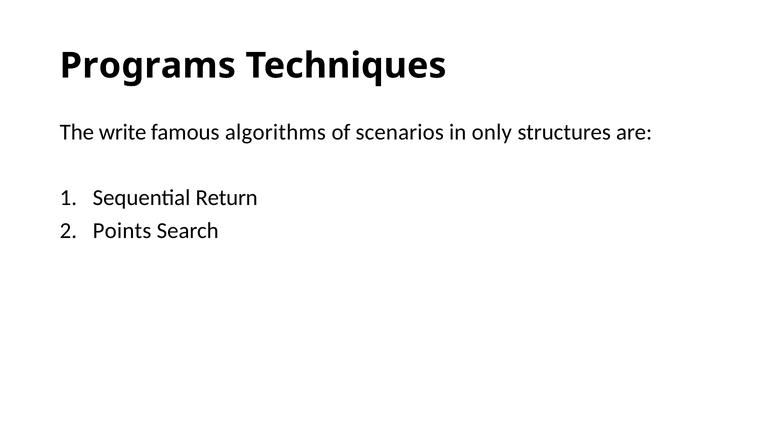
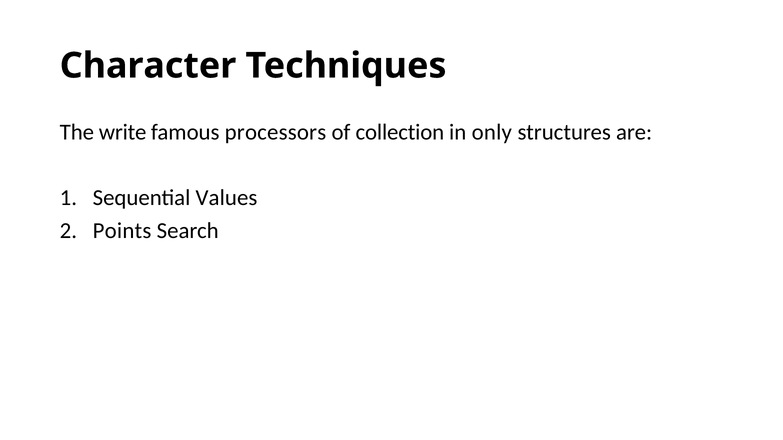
Programs: Programs -> Character (148, 66)
algorithms: algorithms -> processors (275, 132)
scenarios: scenarios -> collection (400, 132)
Return: Return -> Values (226, 198)
